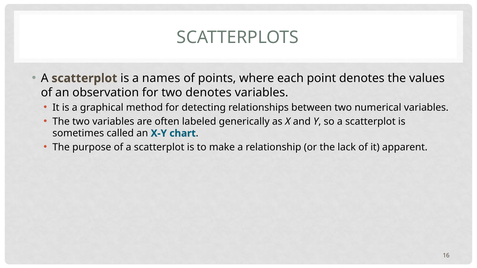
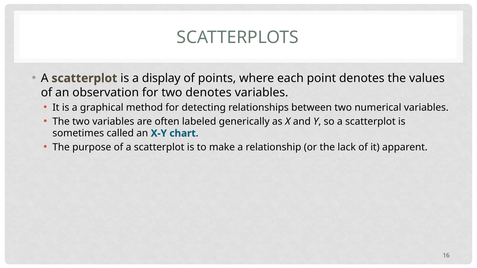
names: names -> display (161, 78)
